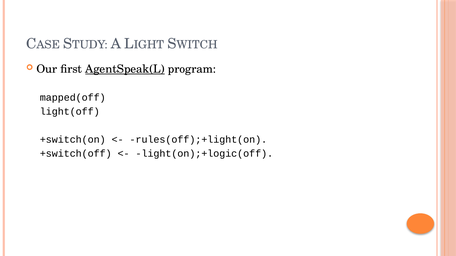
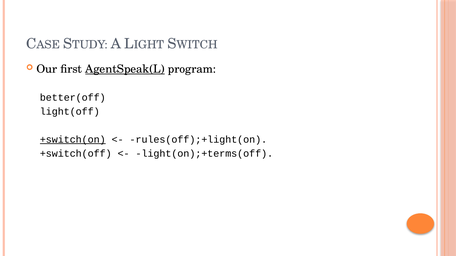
mapped(off: mapped(off -> better(off (73, 98)
+switch(on underline: none -> present (73, 140)
light(on);+logic(off: light(on);+logic(off -> light(on);+terms(off (204, 154)
